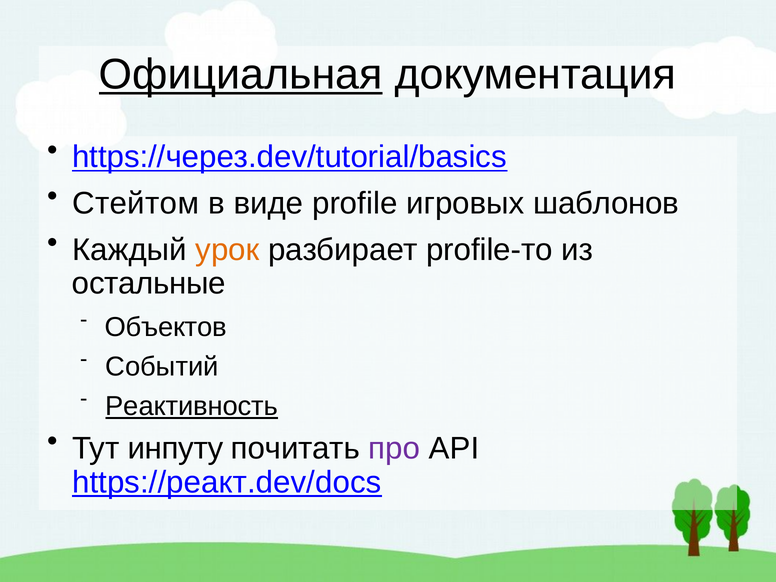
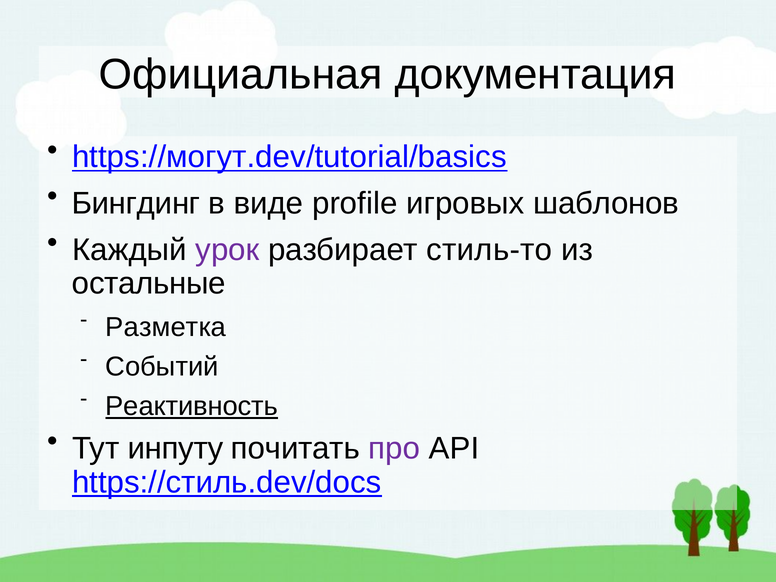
Официальная underline: present -> none (241, 75)
https://через.dev/tutorial/basics: https://через.dev/tutorial/basics -> https://могут.dev/tutorial/basics (289, 157)
Стейтом: Стейтом -> Бингдинг (136, 203)
урок colour: orange -> purple (227, 250)
profile-то: profile-то -> стиль-то (489, 250)
Объектов: Объектов -> Разметка (166, 327)
https://реакт.dev/docs: https://реакт.dev/docs -> https://стиль.dev/docs (227, 482)
